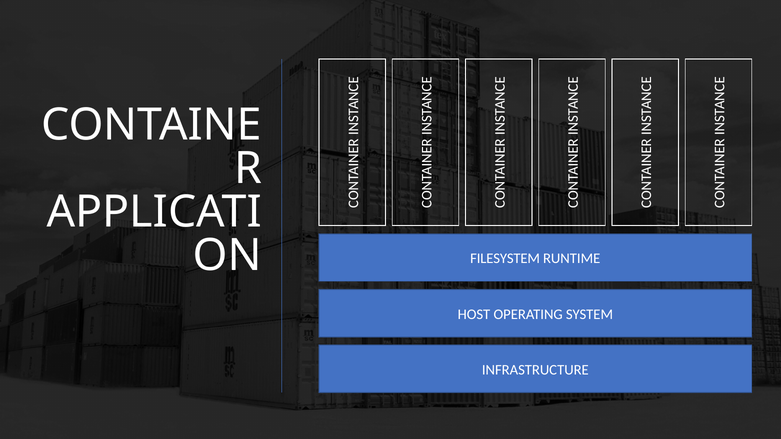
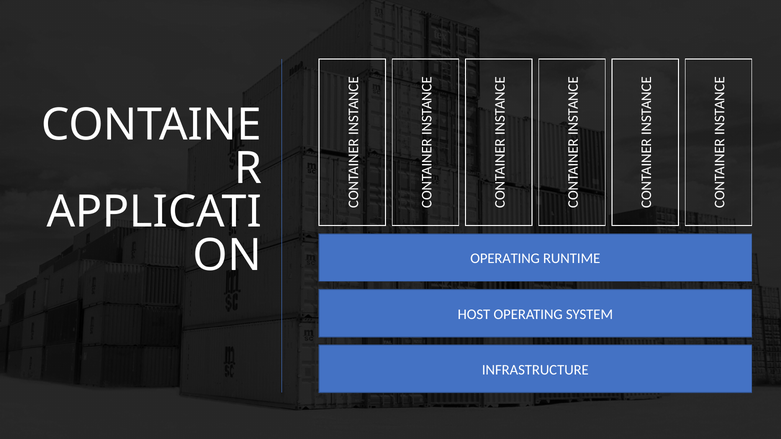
FILESYSTEM: FILESYSTEM -> OPERATING (505, 259)
